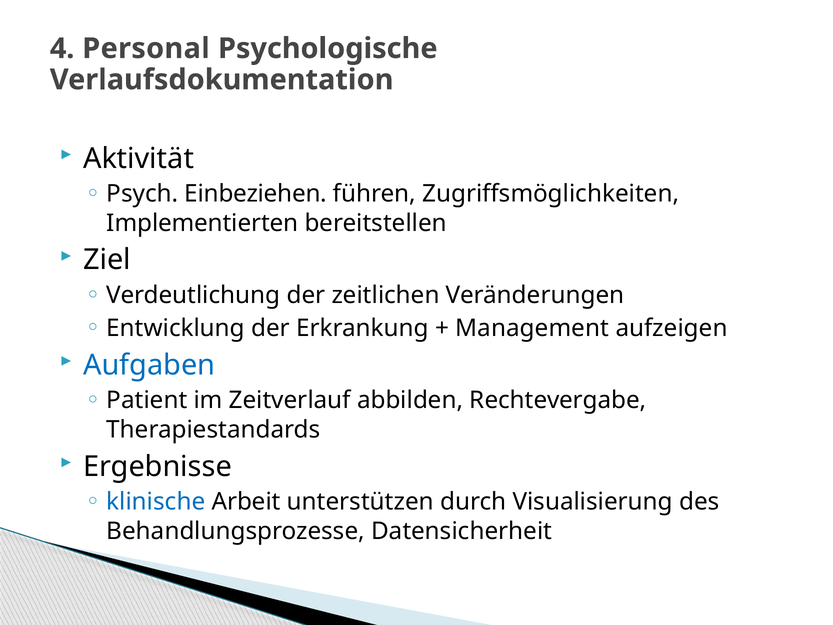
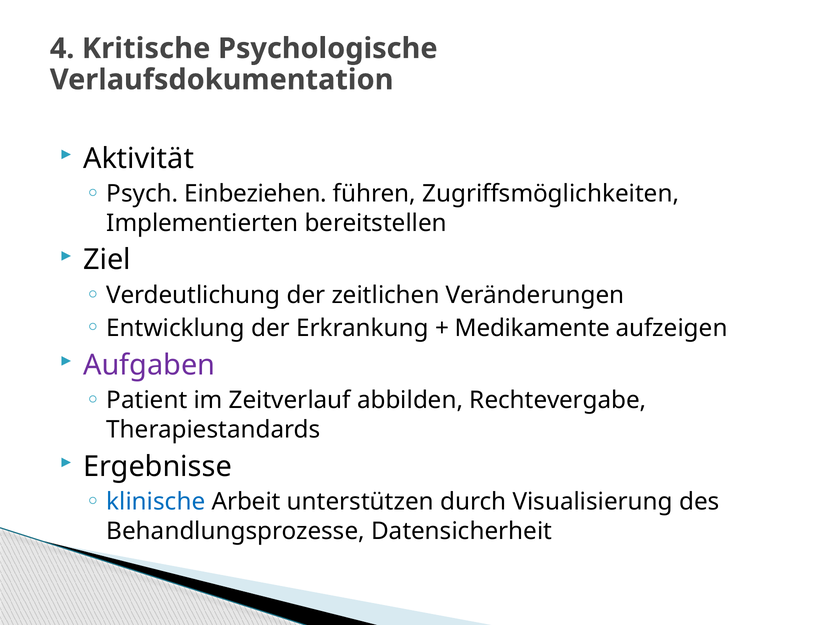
Personal: Personal -> Kritische (146, 48)
Management: Management -> Medikamente (532, 328)
Aufgaben colour: blue -> purple (149, 365)
